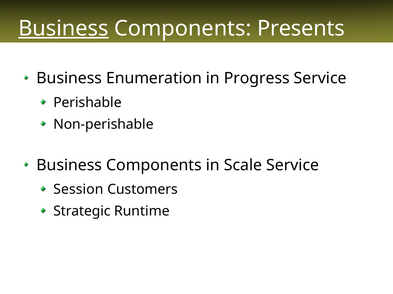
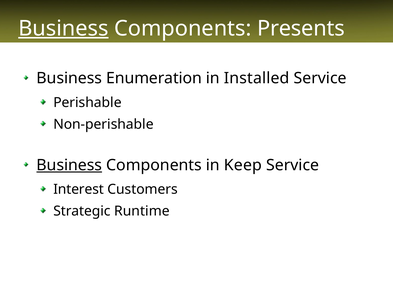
Progress: Progress -> Installed (257, 78)
Business underline: none -> present (69, 166)
Scale: Scale -> Keep (243, 166)
Session: Session -> Interest (79, 190)
